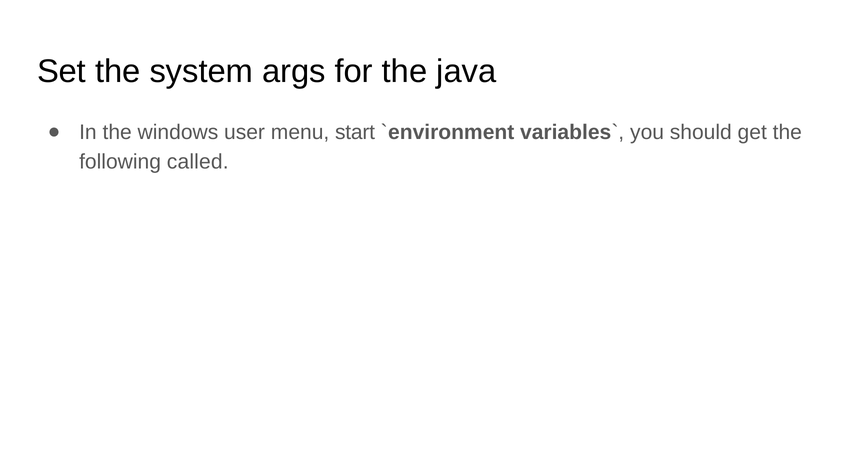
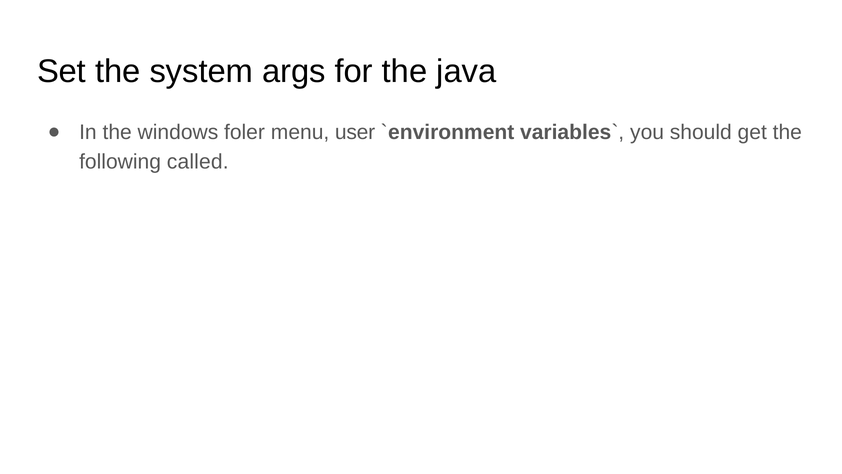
user: user -> foler (245, 132)
start: start -> user (355, 132)
